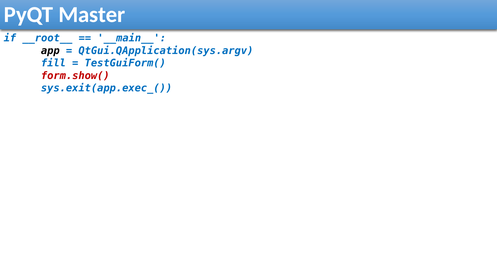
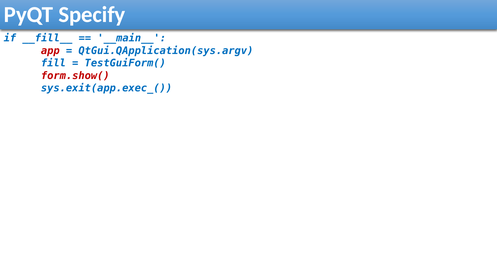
Master: Master -> Specify (92, 15)
__root__: __root__ -> __fill__ (47, 38)
app colour: black -> red (50, 51)
